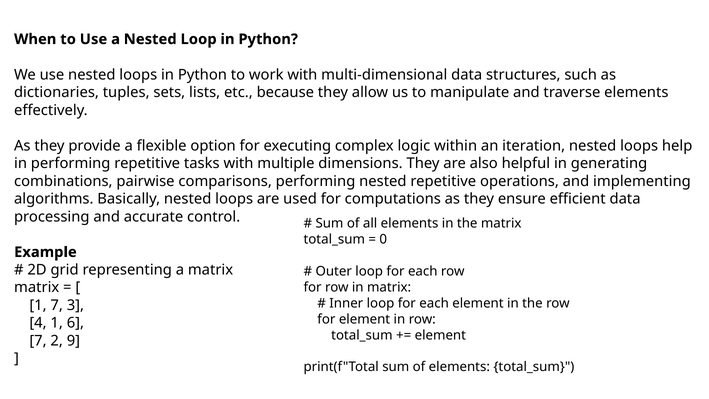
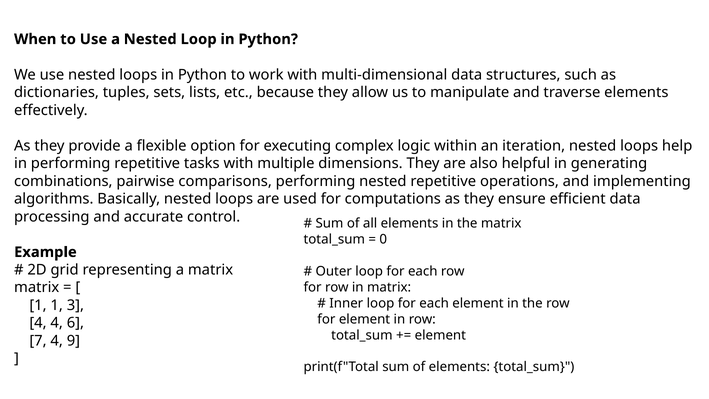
1 7: 7 -> 1 (57, 305)
4 1: 1 -> 4 (57, 323)
7 2: 2 -> 4 (57, 341)
